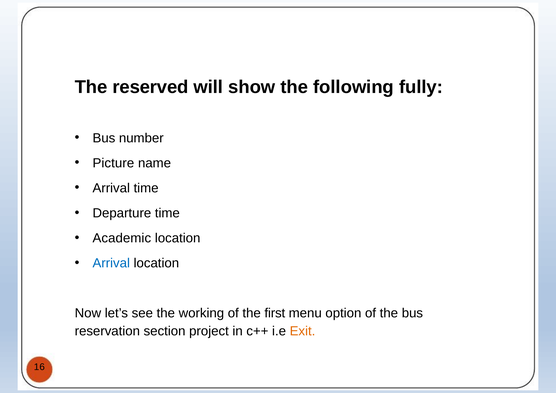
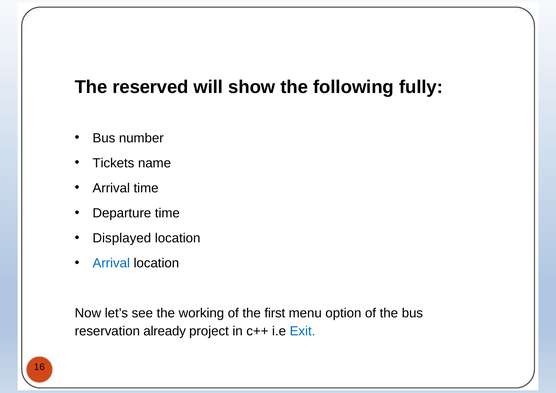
Picture: Picture -> Tickets (113, 163)
Academic: Academic -> Displayed (122, 238)
section: section -> already (165, 331)
Exit colour: orange -> blue (303, 331)
